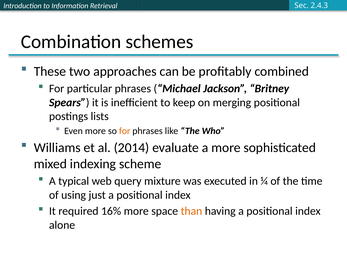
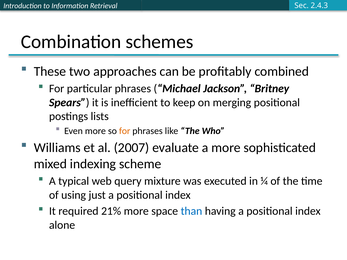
2014: 2014 -> 2007 (132, 148)
16%: 16% -> 21% (111, 211)
than colour: orange -> blue (191, 211)
